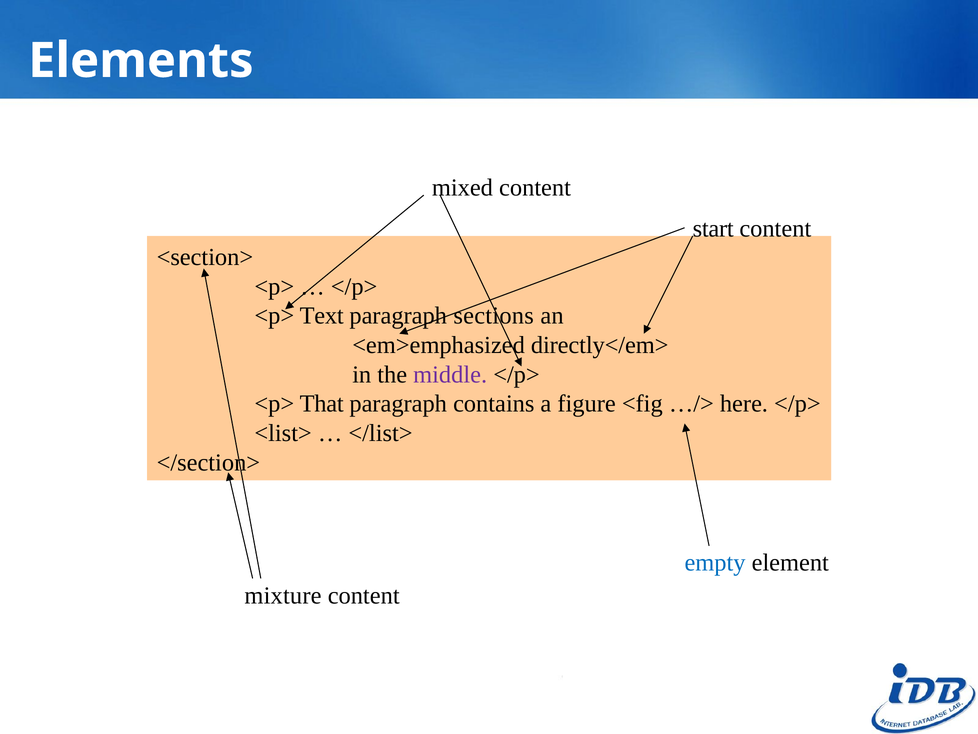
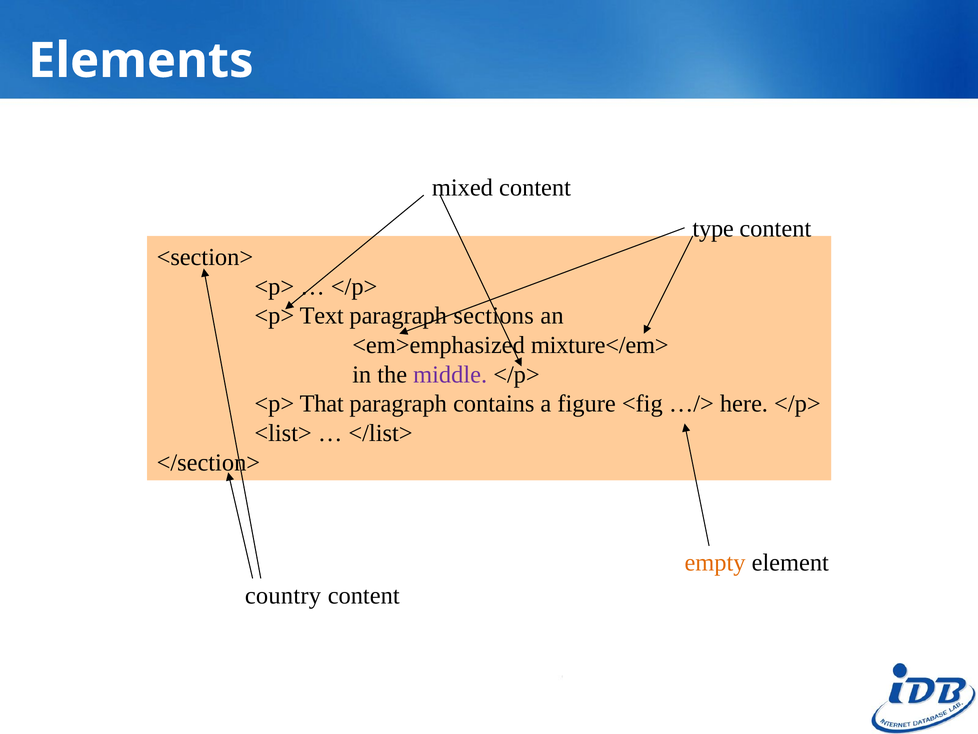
start: start -> type (713, 228)
directly</em>: directly</em> -> mixture</em> (600, 345)
empty colour: blue -> orange (715, 563)
mixture: mixture -> country (283, 595)
